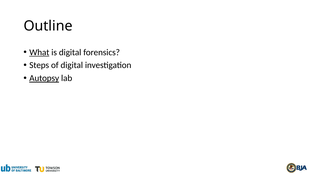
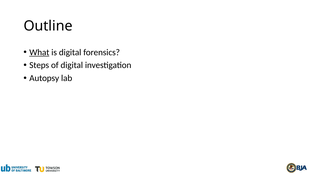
Autopsy underline: present -> none (44, 78)
